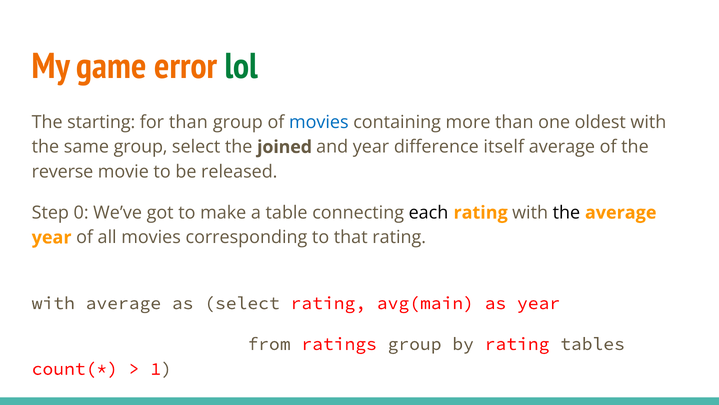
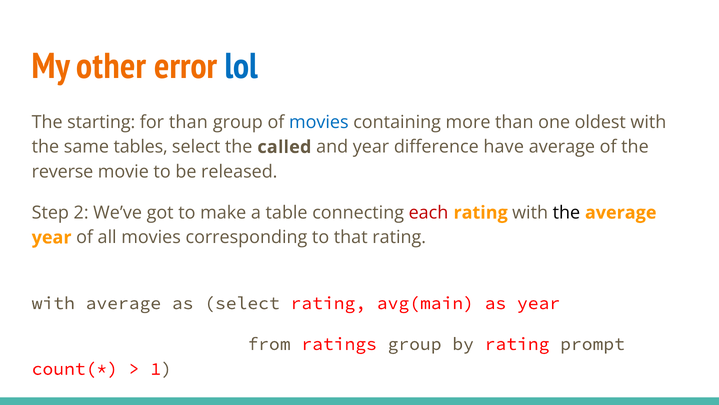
game: game -> other (111, 66)
lol colour: green -> blue (241, 66)
same group: group -> tables (141, 147)
joined: joined -> called (284, 147)
itself: itself -> have (504, 147)
0: 0 -> 2 (81, 212)
each colour: black -> red (429, 212)
tables: tables -> prompt (593, 344)
